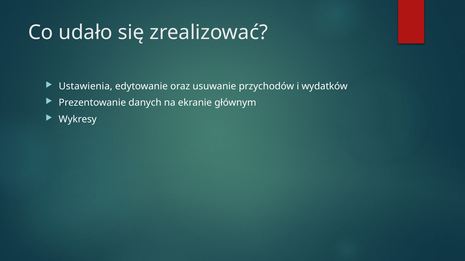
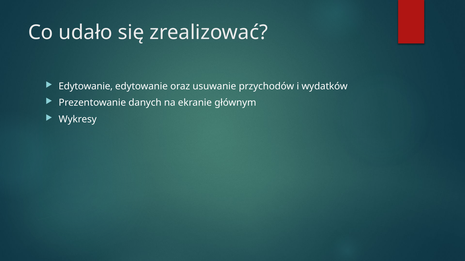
Ustawienia: Ustawienia -> Edytowanie (86, 87)
